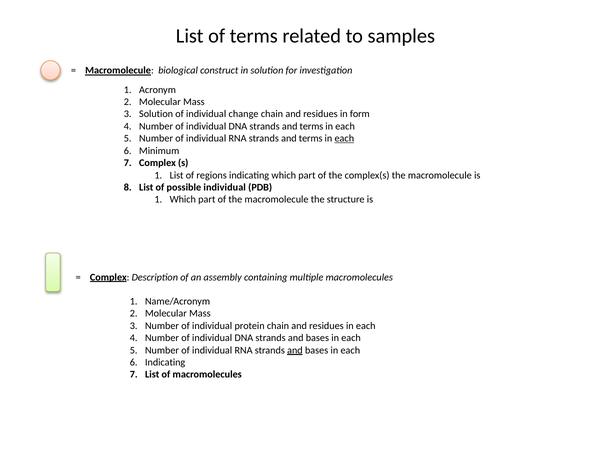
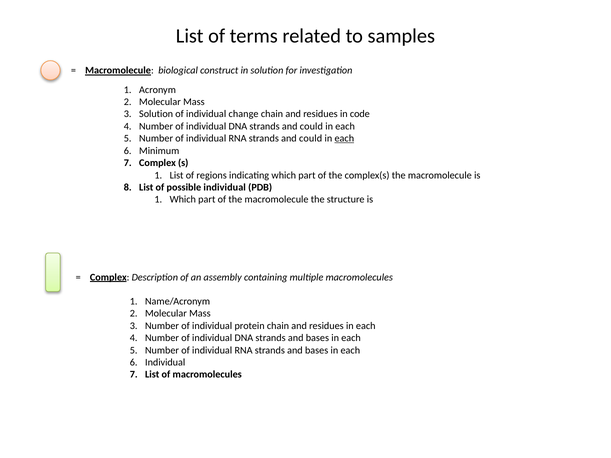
form: form -> code (360, 114)
DNA strands and terms: terms -> could (311, 126)
RNA strands and terms: terms -> could (311, 139)
and underline: present -> none (295, 350)
Indicating: Indicating -> Individual (165, 363)
